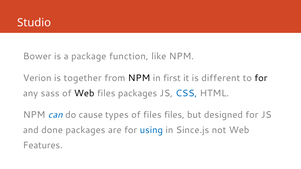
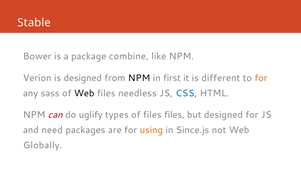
Studio: Studio -> Stable (34, 23)
function: function -> combine (129, 56)
is together: together -> designed (83, 78)
for colour: black -> orange (261, 78)
files packages: packages -> needless (137, 93)
can colour: blue -> red (55, 115)
cause: cause -> uglify (91, 115)
done: done -> need (52, 130)
using colour: blue -> orange (151, 130)
Features: Features -> Globally (43, 145)
